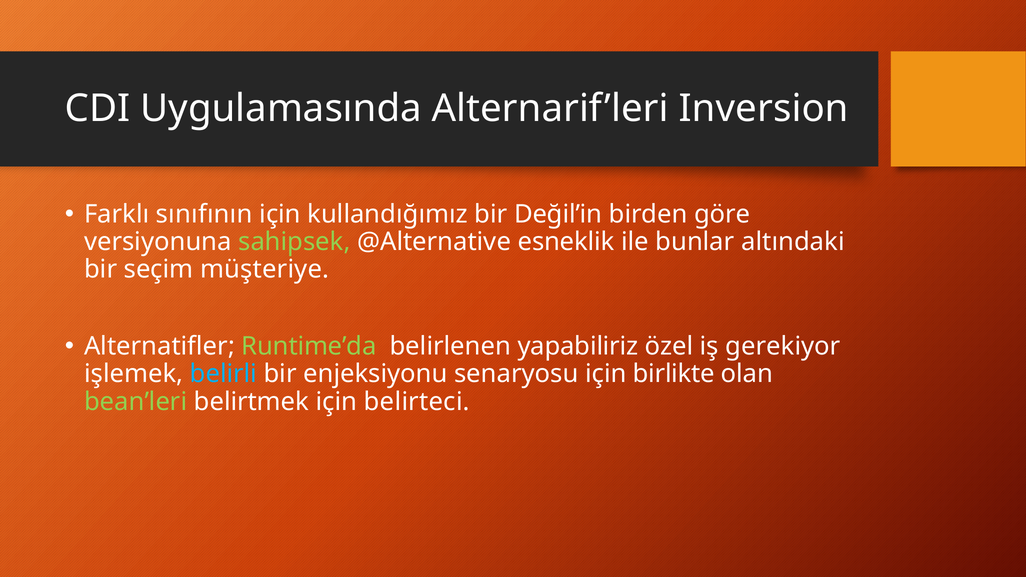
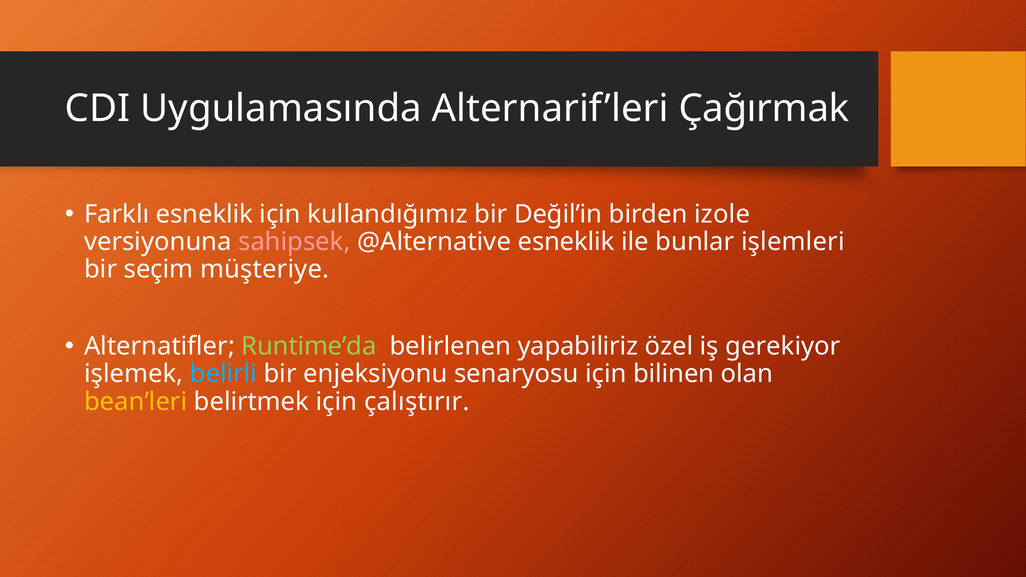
Inversion: Inversion -> Çağırmak (764, 109)
Farklı sınıfının: sınıfının -> esneklik (204, 214)
göre: göre -> izole (722, 214)
sahipsek colour: light green -> pink (294, 242)
altındaki: altındaki -> işlemleri (793, 242)
birlikte: birlikte -> bilinen (674, 374)
bean’leri colour: light green -> yellow (136, 402)
belirteci: belirteci -> çalıştırır (417, 402)
